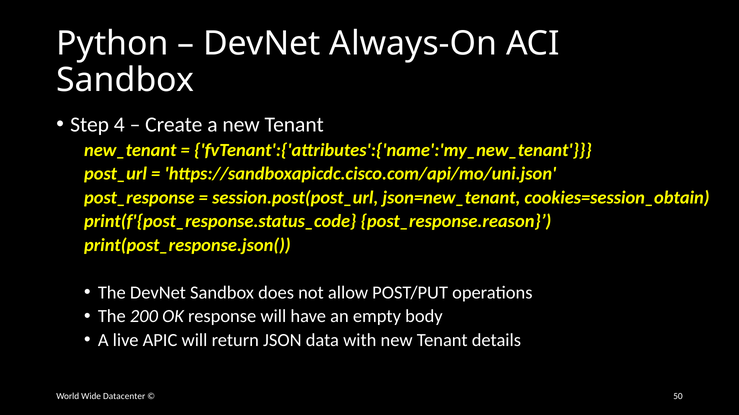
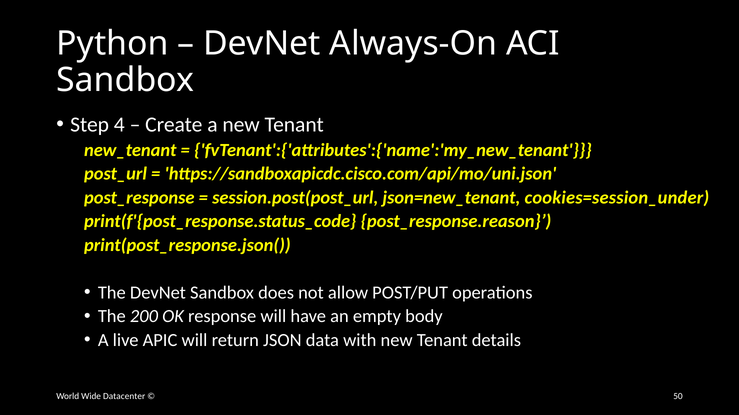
cookies=session_obtain: cookies=session_obtain -> cookies=session_under (617, 198)
